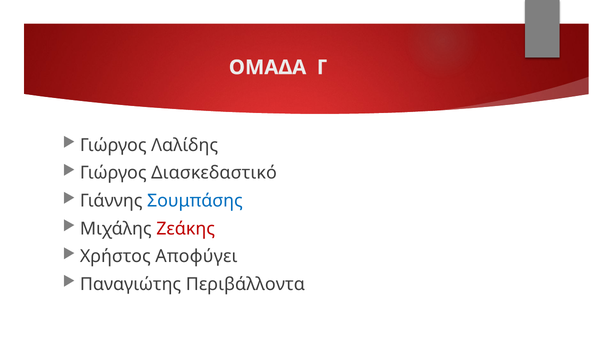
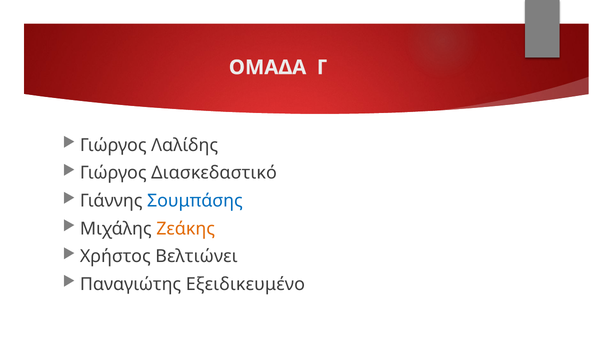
Ζεάκης colour: red -> orange (186, 229)
Αποφύγει: Αποφύγει -> Βελτιώνει (196, 256)
Περιβάλλοντα: Περιβάλλοντα -> Εξειδικευμένο (245, 284)
